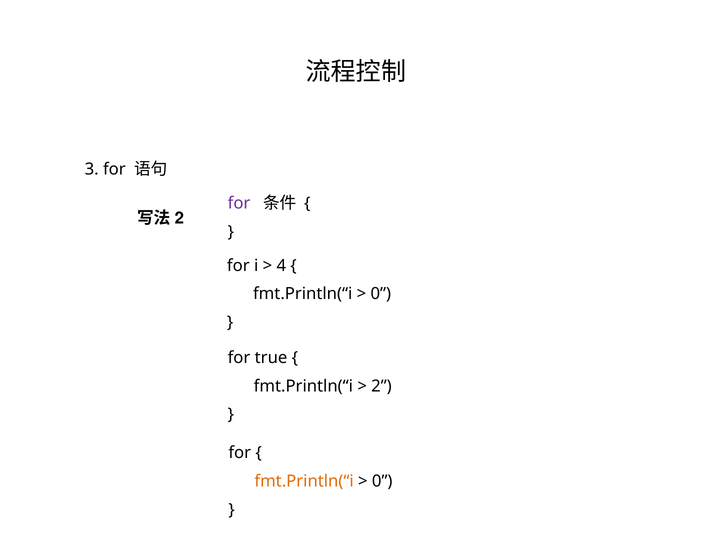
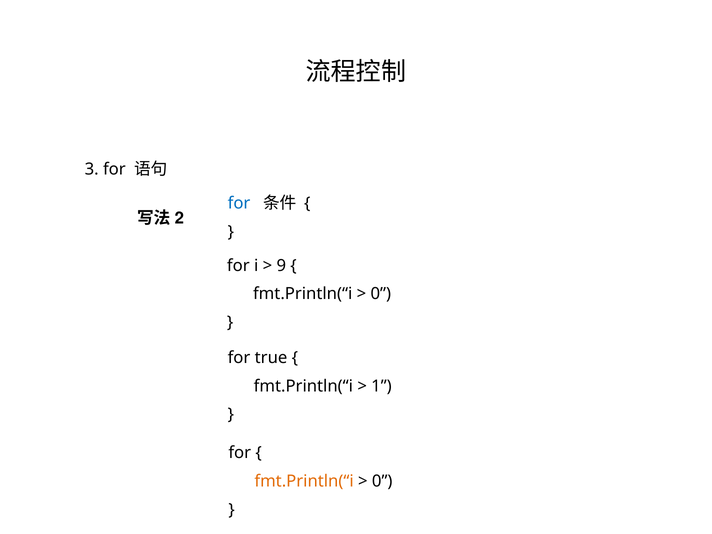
for colour: purple -> blue (239, 203)
4: 4 -> 9 (281, 266)
2: 2 -> 1 (381, 386)
